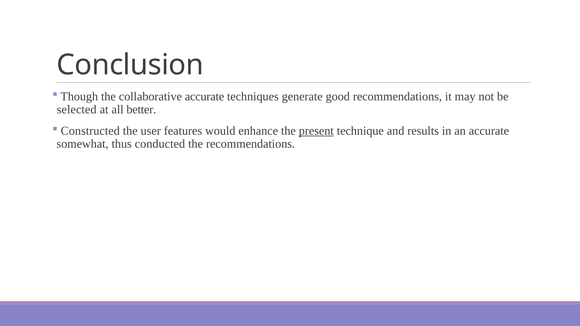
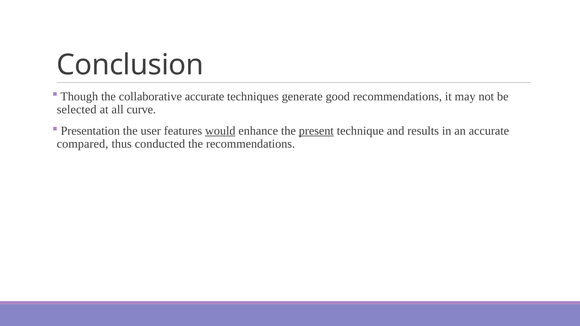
better: better -> curve (141, 109)
Constructed: Constructed -> Presentation (90, 131)
would underline: none -> present (220, 131)
somewhat: somewhat -> compared (83, 144)
